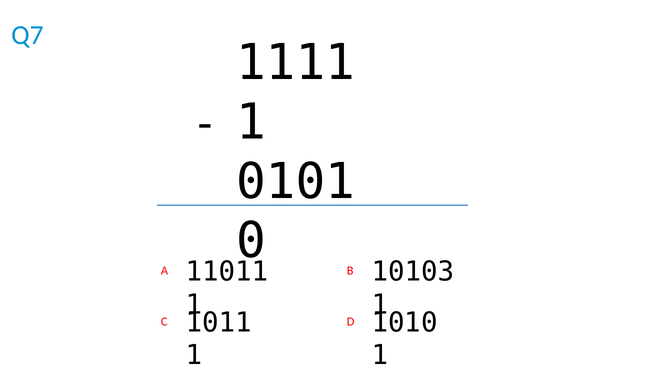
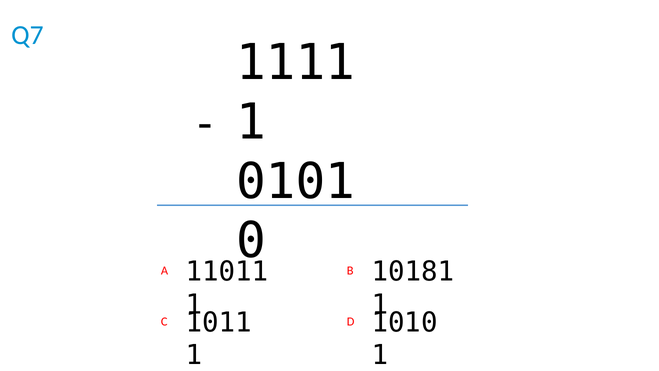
10103: 10103 -> 10181 (413, 271)
